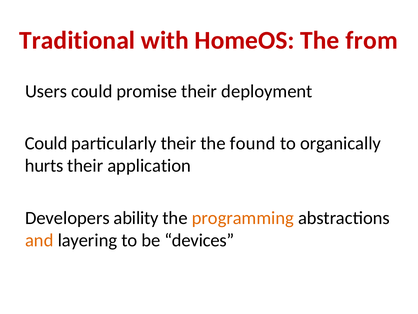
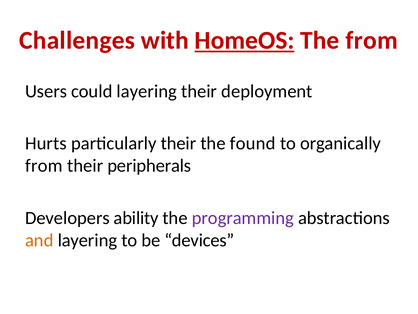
Traditional: Traditional -> Challenges (77, 40)
HomeOS underline: none -> present (245, 40)
could promise: promise -> layering (147, 91)
Could: Could -> Hurts (46, 143)
hurts: hurts -> from (44, 165)
application: application -> peripherals (149, 165)
programming colour: orange -> purple (243, 218)
